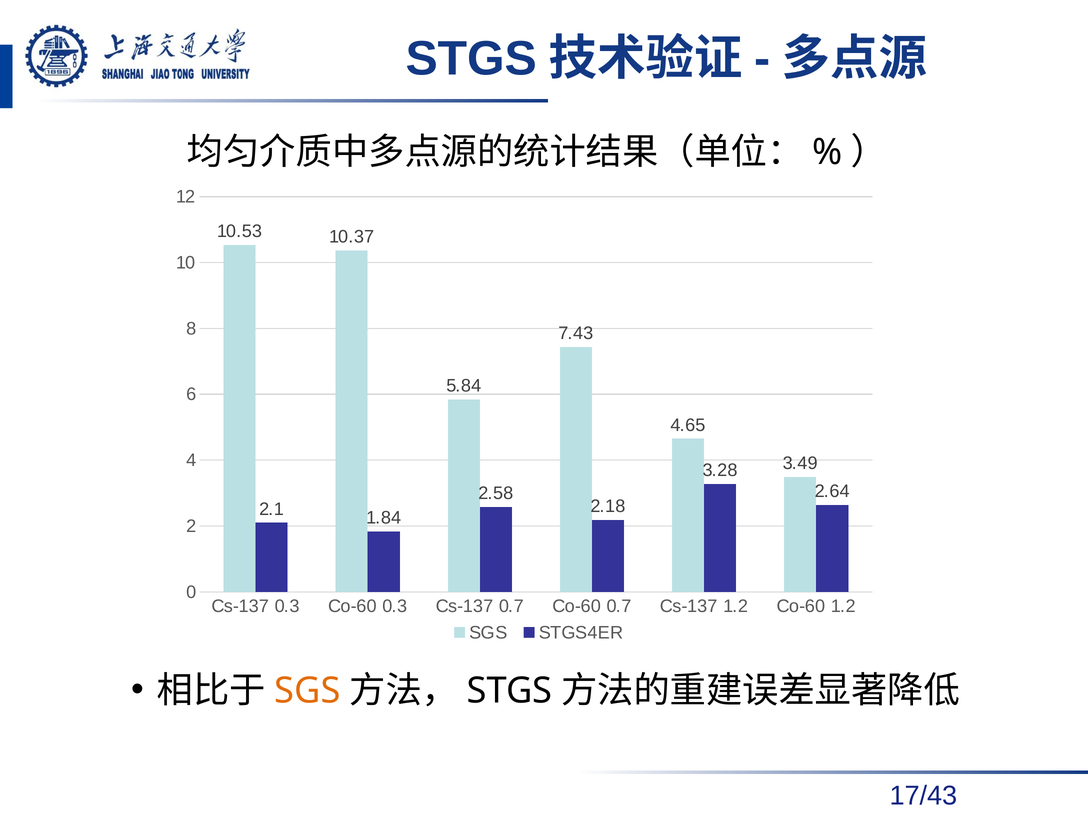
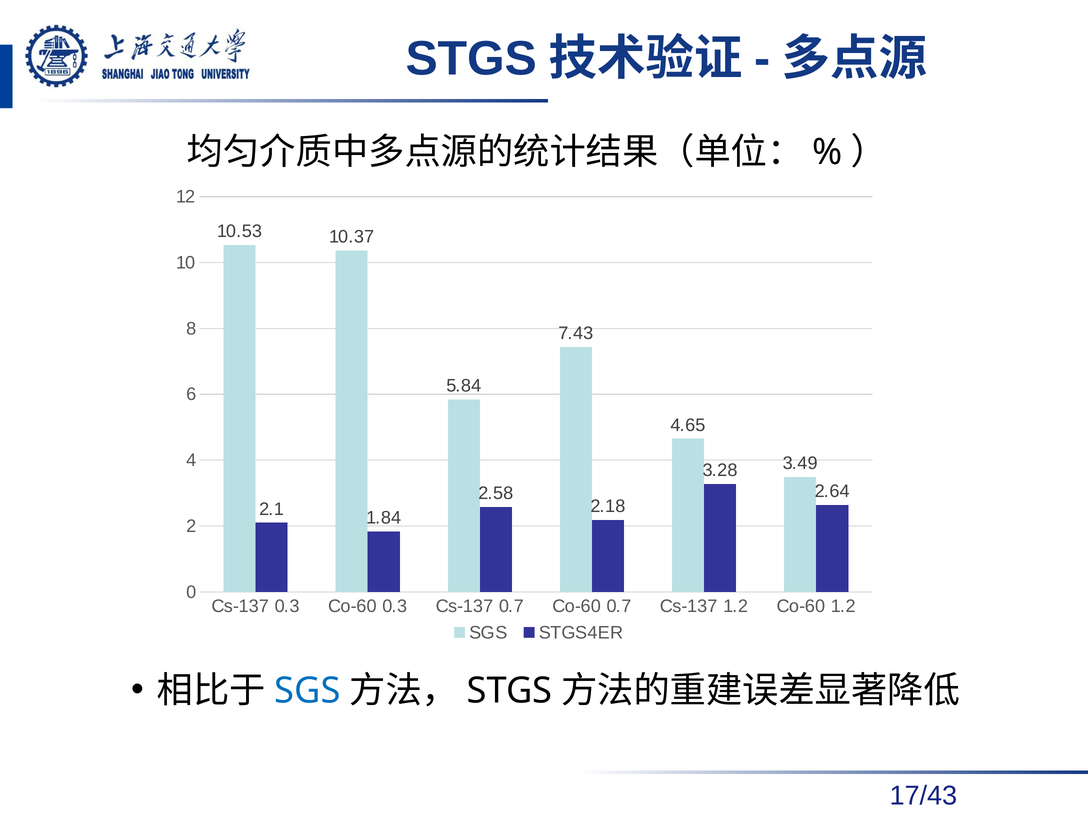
SGS colour: orange -> blue (307, 691)
